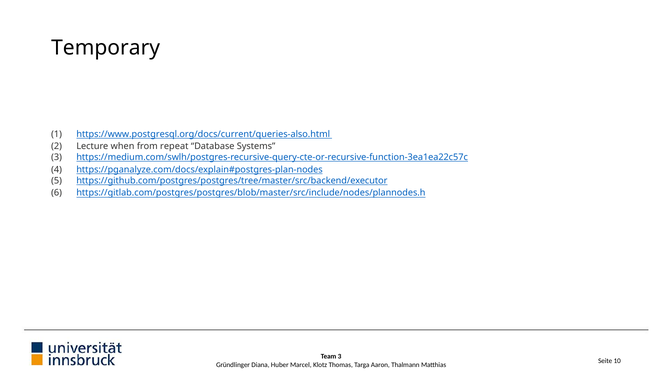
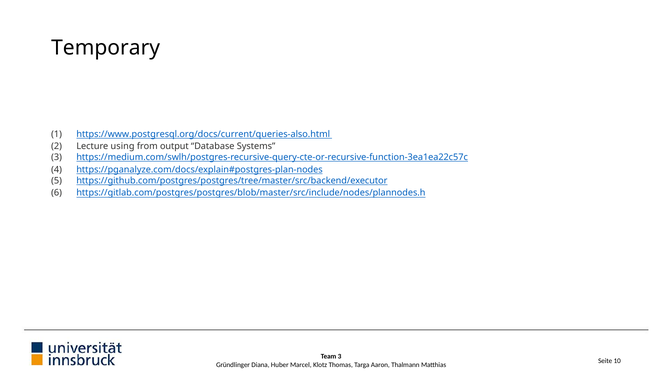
when: when -> using (123, 146)
repeat: repeat -> output (174, 146)
